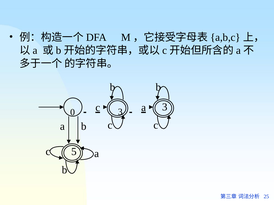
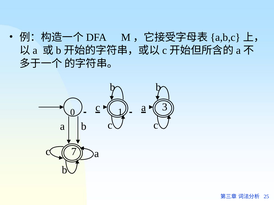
3: 3 -> 1 (120, 112)
5: 5 -> 7 (74, 152)
